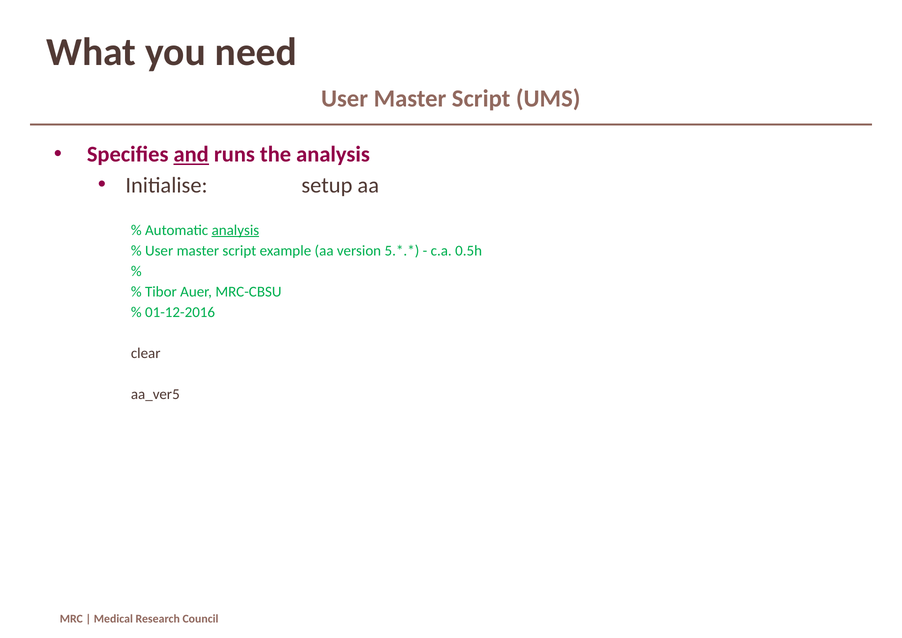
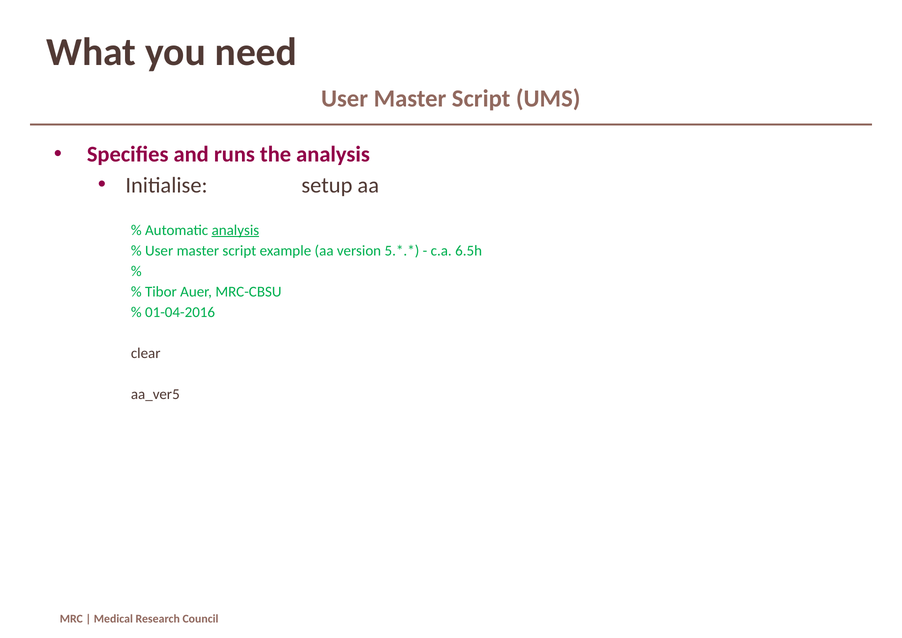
and underline: present -> none (191, 155)
0.5h: 0.5h -> 6.5h (469, 251)
01-12-2016: 01-12-2016 -> 01-04-2016 (180, 313)
